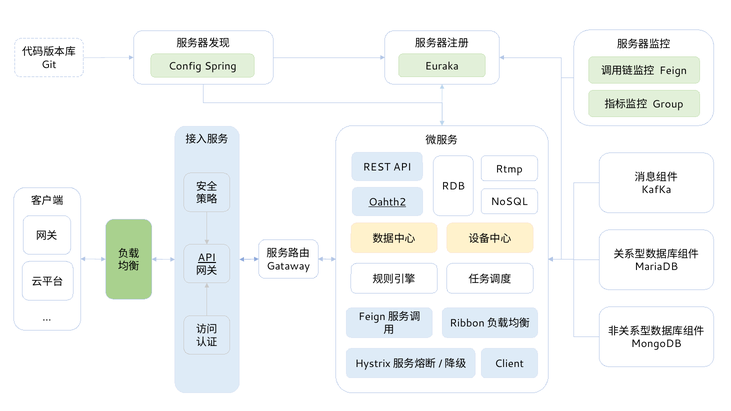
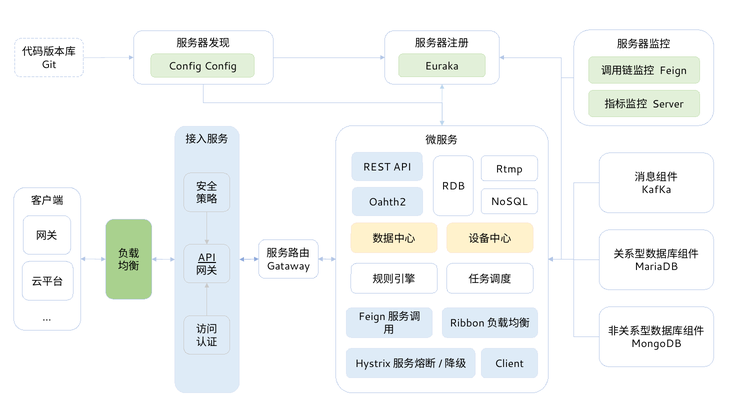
Config Spring: Spring -> Config (221, 66)
Group: Group -> Server (668, 104)
Oahth2 underline: present -> none (387, 202)
